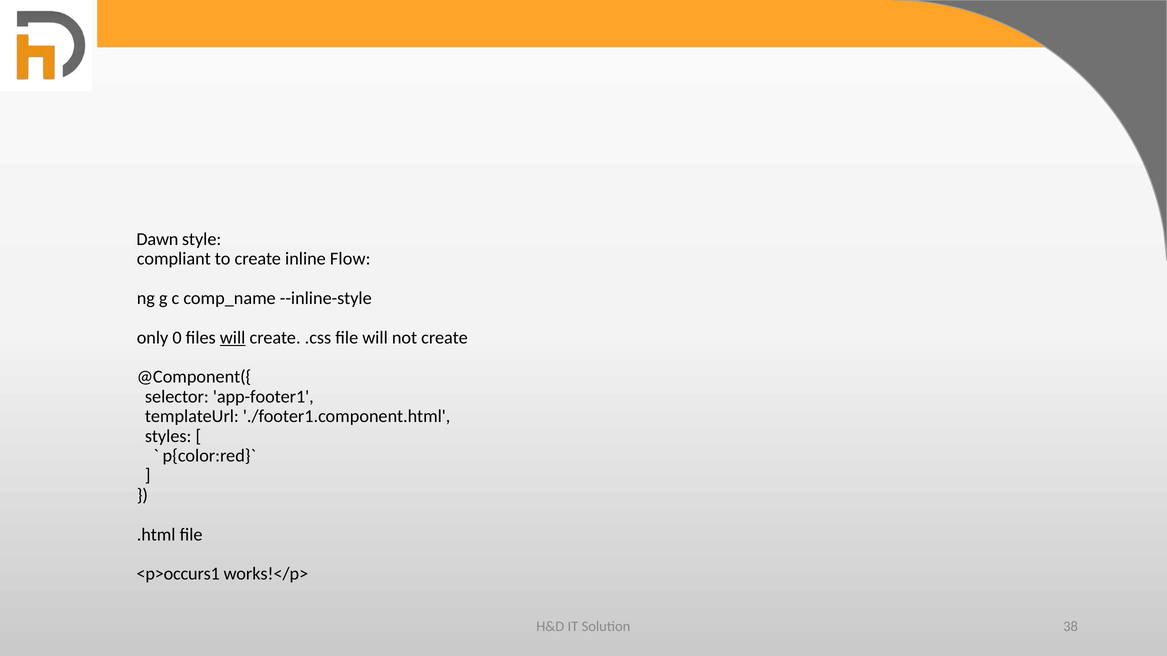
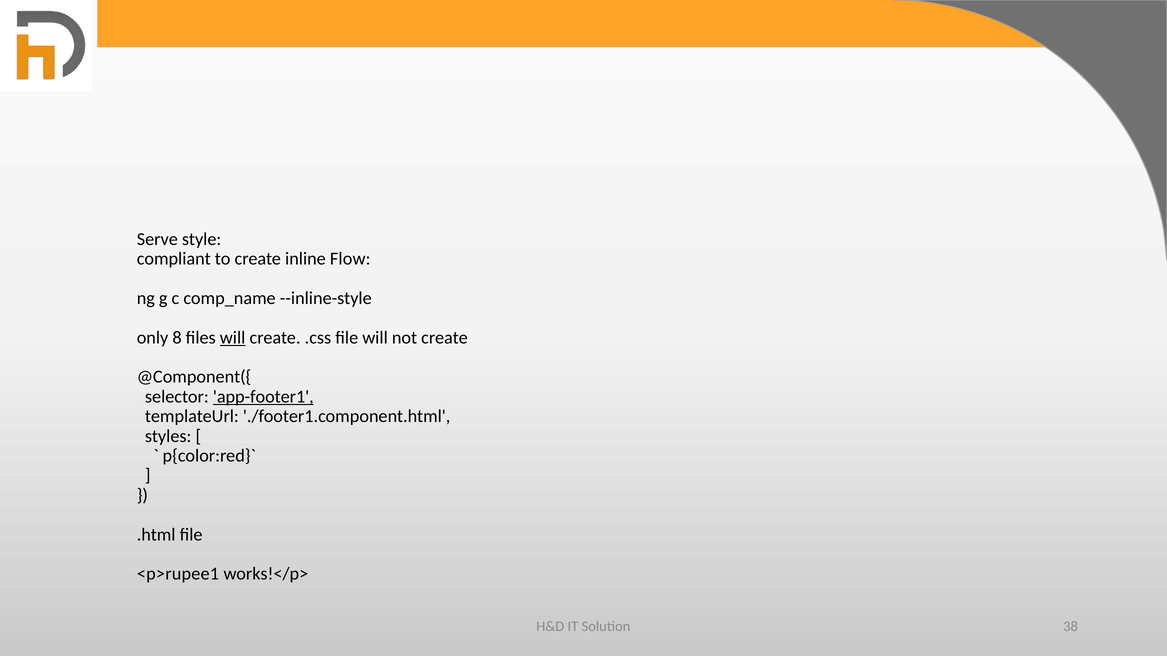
Dawn: Dawn -> Serve (157, 239)
0: 0 -> 8 (177, 338)
app-footer1 underline: none -> present (263, 397)
<p>occurs1: <p>occurs1 -> <p>rupee1 (178, 574)
